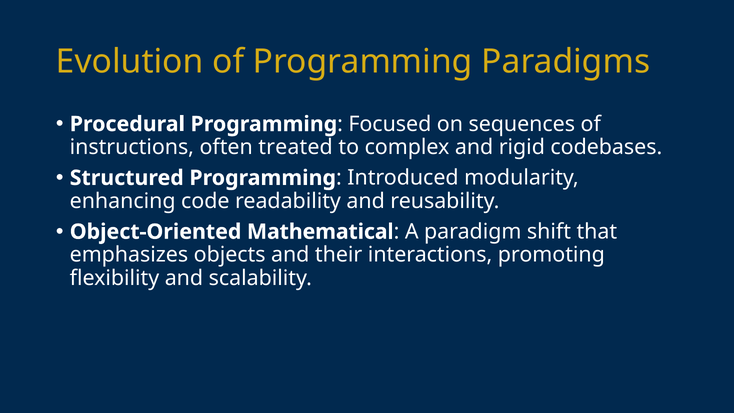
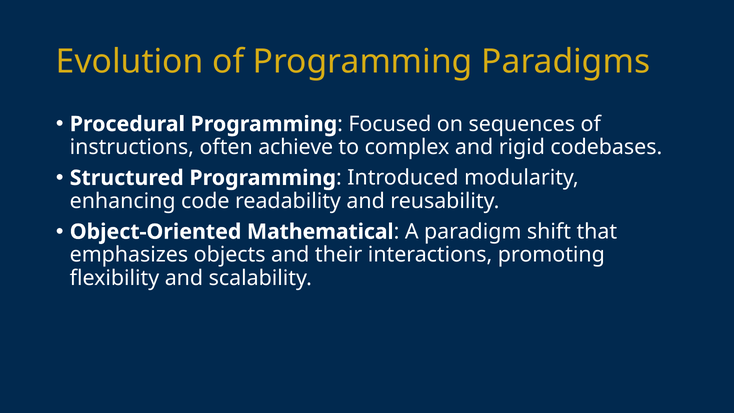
treated: treated -> achieve (296, 147)
